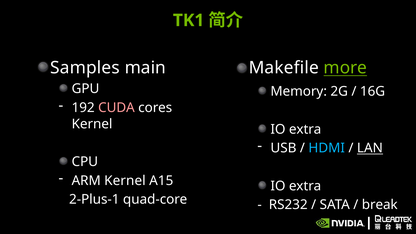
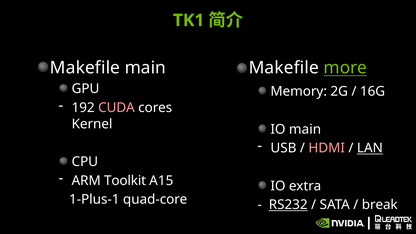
Samples: Samples -> Makefile (85, 68)
extra: extra -> main (305, 129)
HDMI colour: light blue -> pink (327, 148)
ARM Kernel: Kernel -> Toolkit (125, 181)
2-Plus-1: 2-Plus-1 -> 1-Plus-1 (94, 199)
RS232 underline: none -> present (288, 205)
